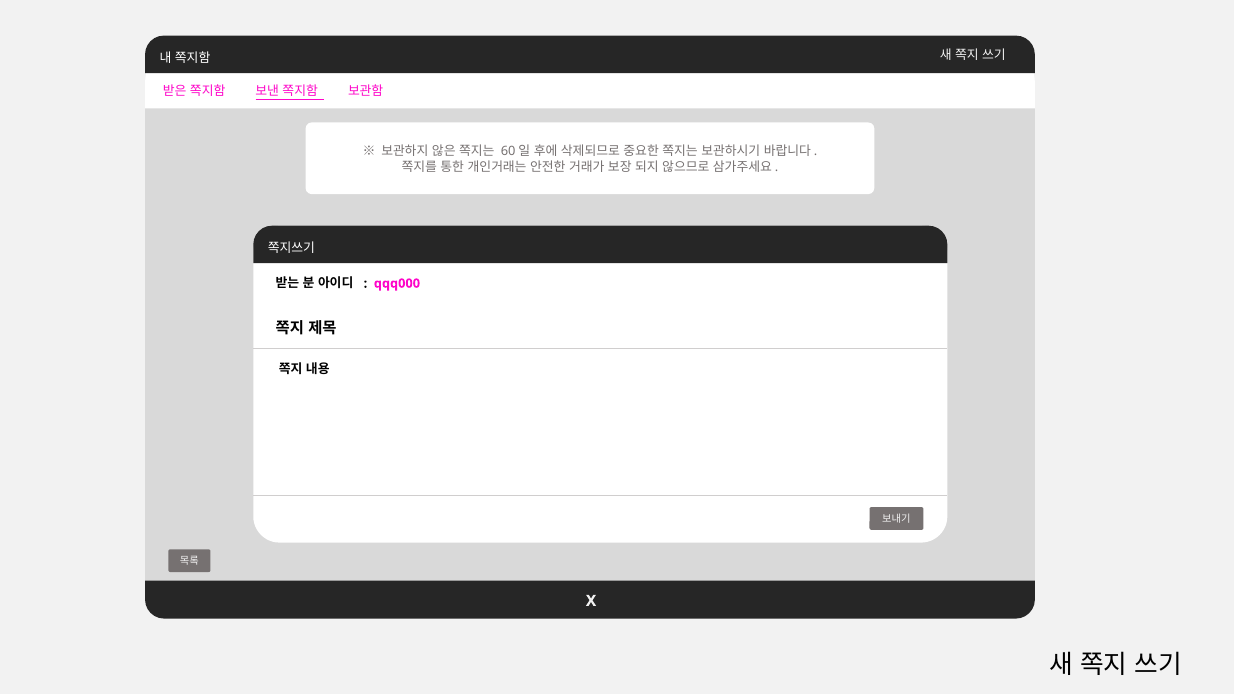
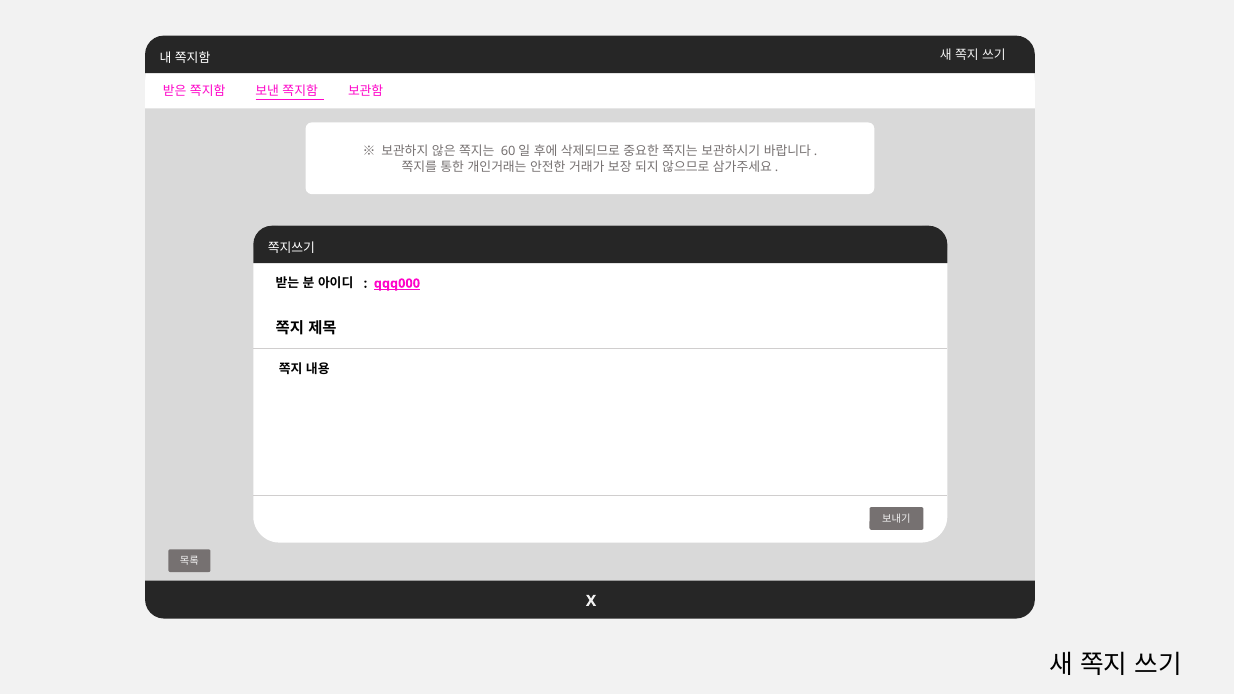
qqq000 underline: none -> present (397, 283)
